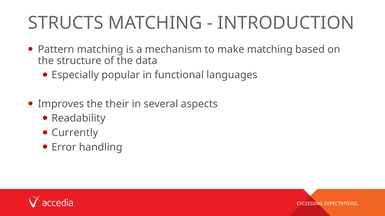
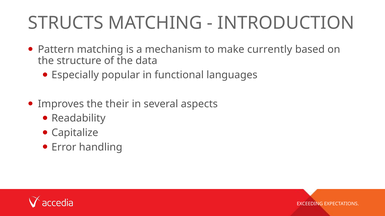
make matching: matching -> currently (270, 50)
Currently: Currently -> Capitalize (75, 133)
